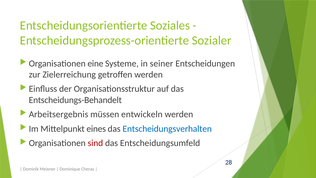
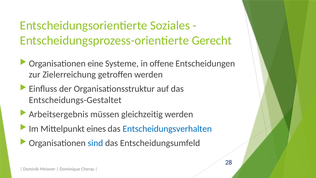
Sozialer: Sozialer -> Gerecht (212, 40)
seiner: seiner -> offene (162, 63)
Entscheidungs-Behandelt: Entscheidungs-Behandelt -> Entscheidungs-Gestaltet (75, 100)
entwickeln: entwickeln -> gleichzeitig (142, 114)
sind colour: red -> blue (95, 143)
